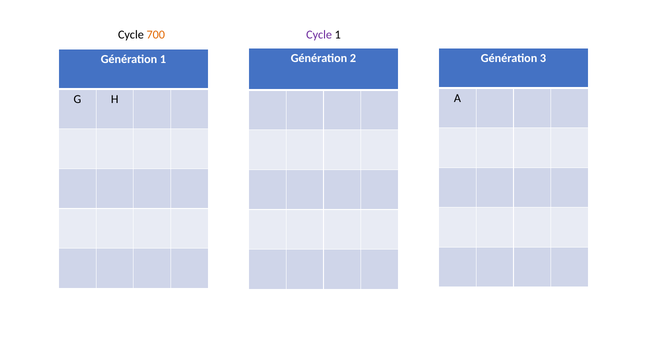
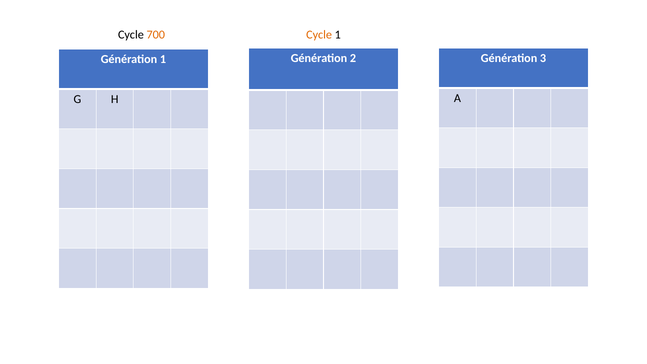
Cycle colour: purple -> orange (319, 35)
